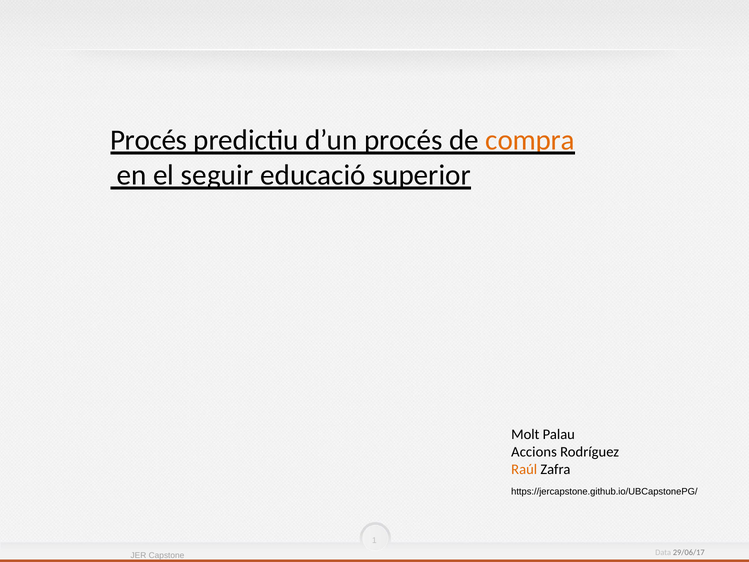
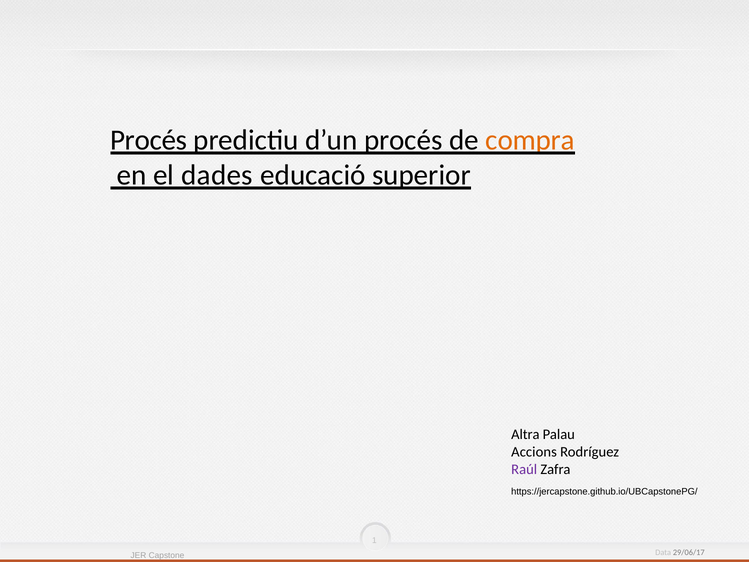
seguir: seguir -> dades (217, 175)
Molt: Molt -> Altra (525, 434)
Raúl colour: orange -> purple (524, 469)
